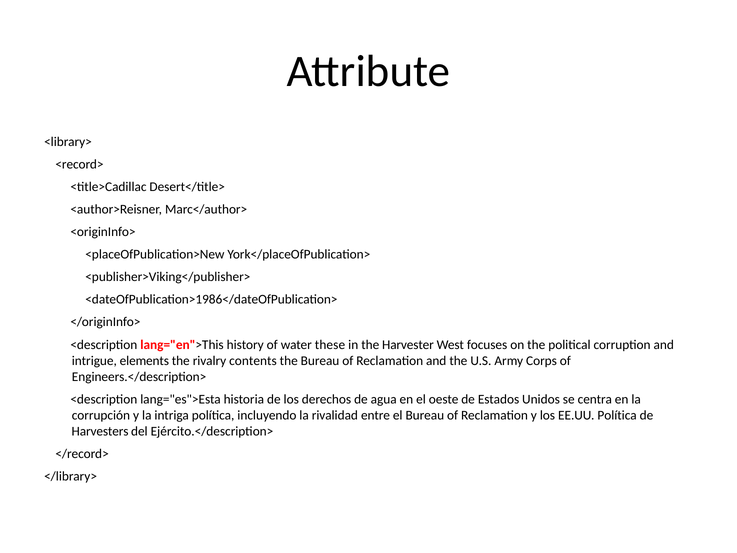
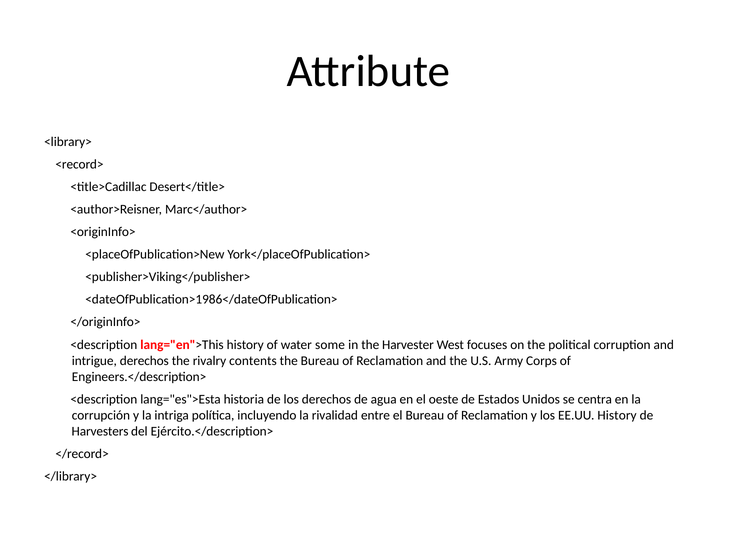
these: these -> some (330, 344)
intrigue elements: elements -> derechos (144, 360)
EE.UU Política: Política -> History (617, 415)
